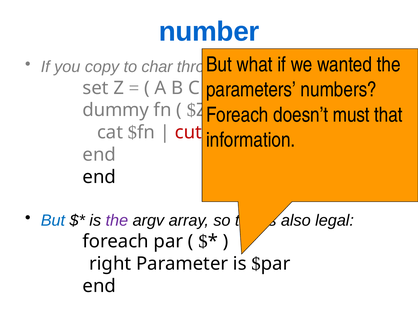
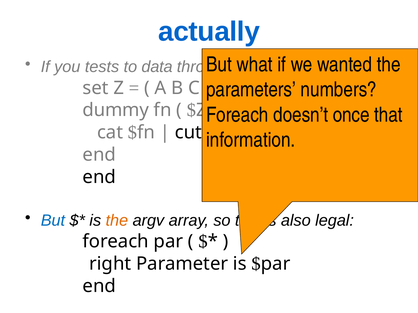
number: number -> actually (209, 32)
copy: copy -> tests (102, 67)
char: char -> data (157, 67)
must: must -> once (351, 115)
cut colour: red -> black (188, 133)
the colour: purple -> orange (117, 221)
